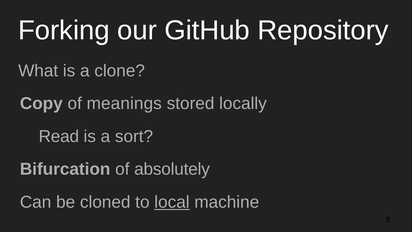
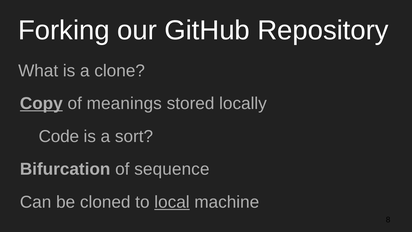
Copy underline: none -> present (41, 103)
Read: Read -> Code (59, 136)
absolutely: absolutely -> sequence (172, 169)
